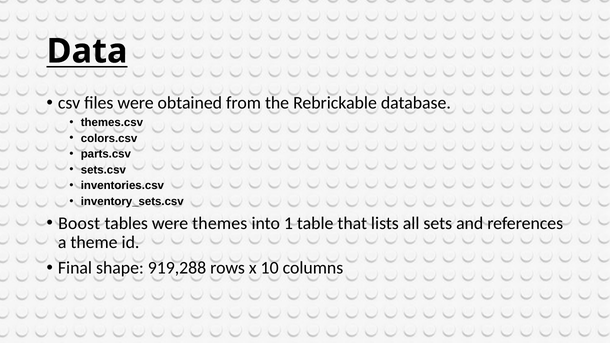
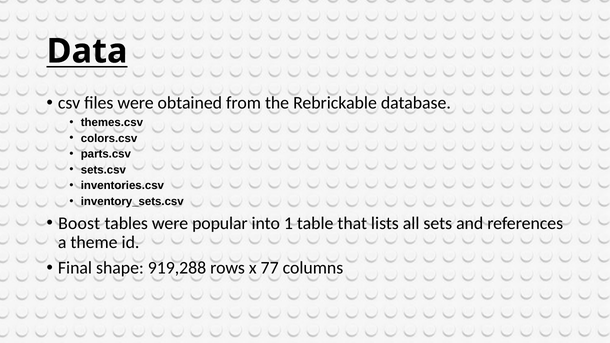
themes: themes -> popular (220, 223)
10: 10 -> 77 (270, 268)
